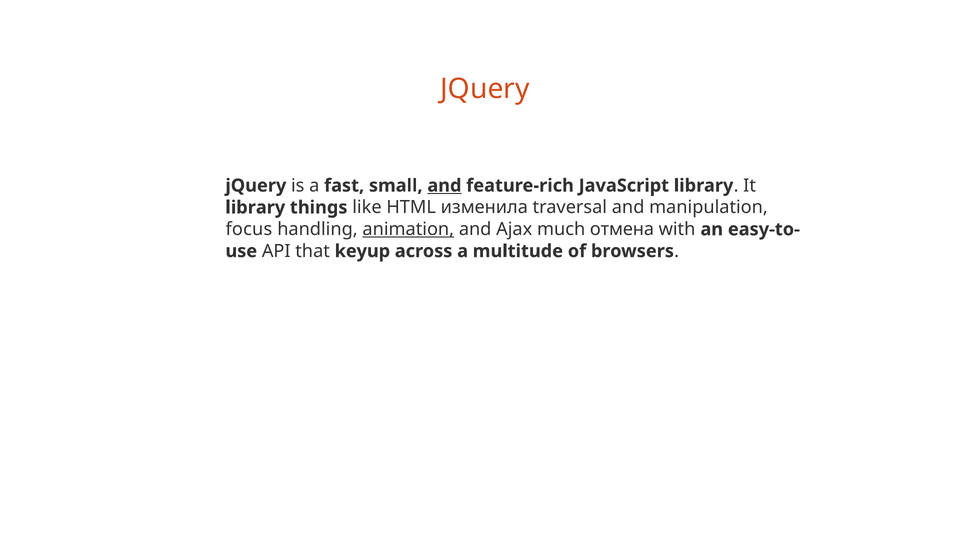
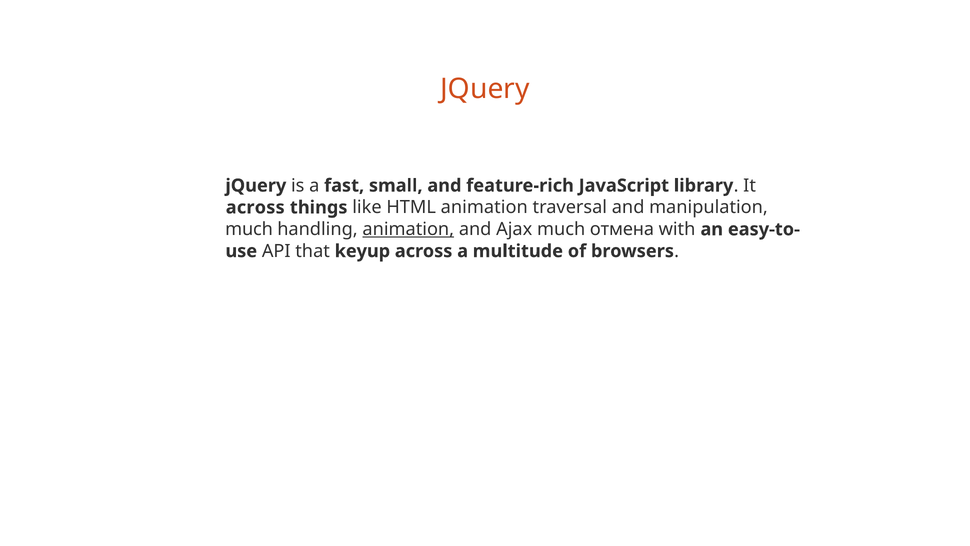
and underline: present -> none (444, 185)
library: library -> across (255, 207)
HTML изменила: изменила -> animation (484, 207)
focus: focus -> much (249, 229)
